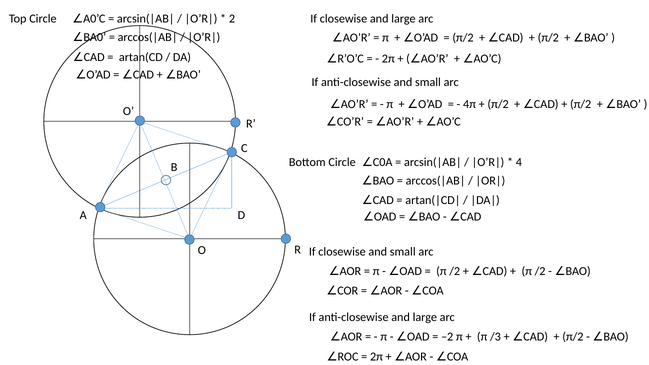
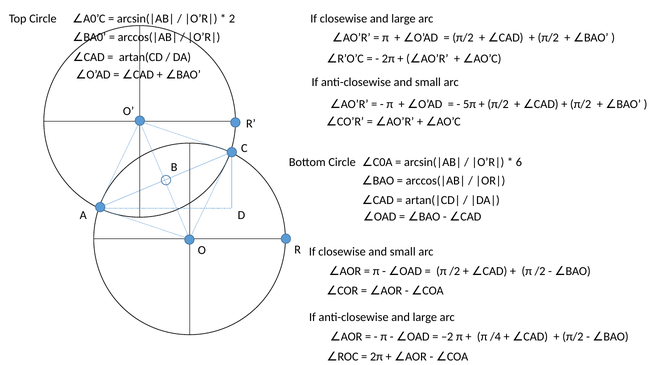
4: 4 -> 5 (466, 104)
4: 4 -> 6 (519, 162)
/3: /3 -> /4 (495, 337)
